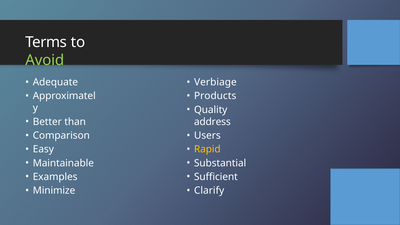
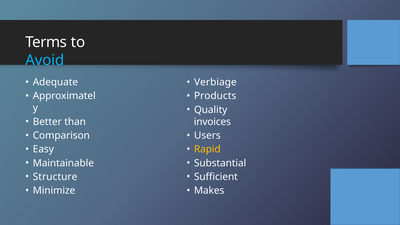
Avoid colour: light green -> light blue (45, 60)
address: address -> invoices (212, 122)
Examples: Examples -> Structure (55, 177)
Clarify: Clarify -> Makes (209, 191)
